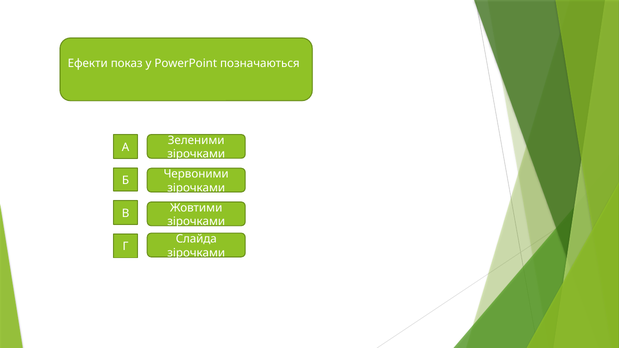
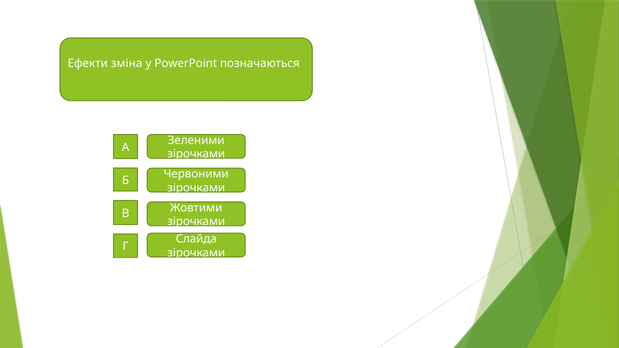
показ: показ -> зміна (127, 63)
